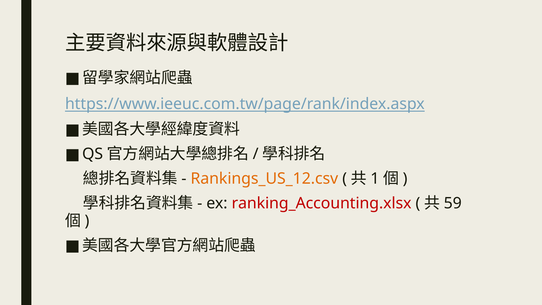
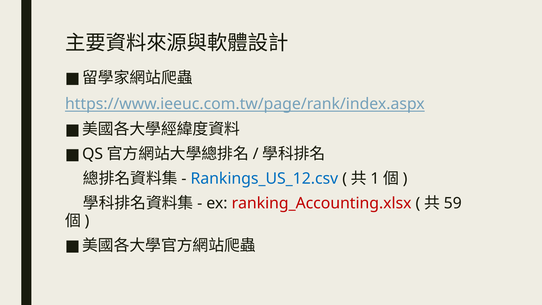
Rankings_US_12.csv colour: orange -> blue (264, 178)
